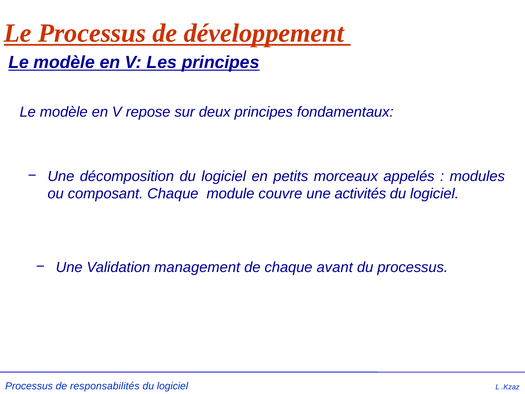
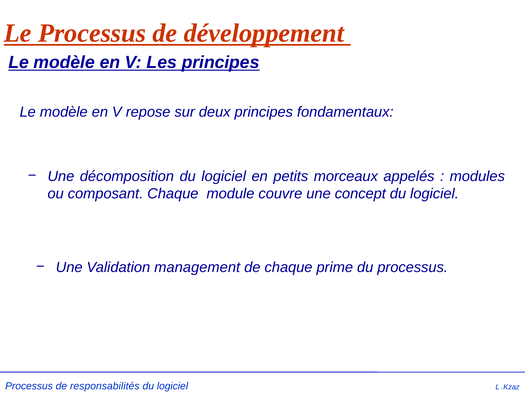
activités: activités -> concept (360, 194)
avant: avant -> prime (335, 267)
